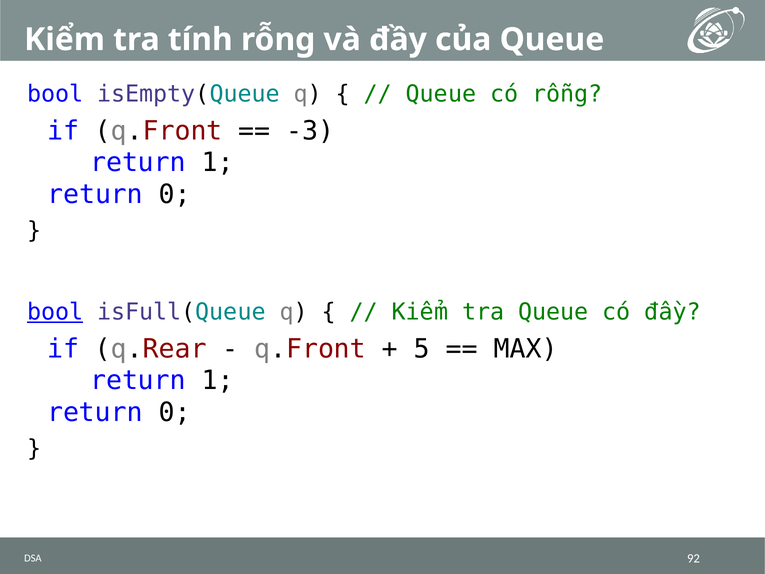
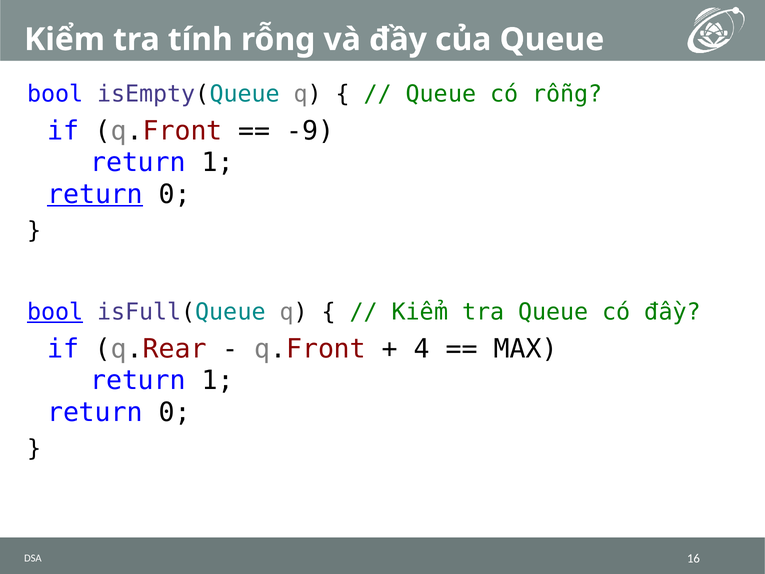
-3: -3 -> -9 (310, 131)
return underline: none -> present (95, 194)
5: 5 -> 4 (422, 349)
92: 92 -> 16 (694, 558)
